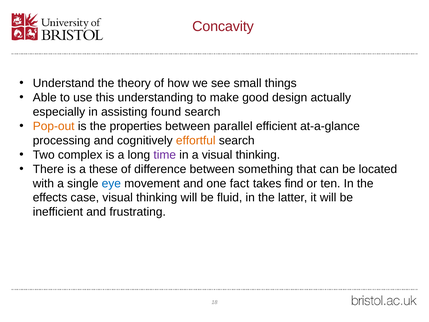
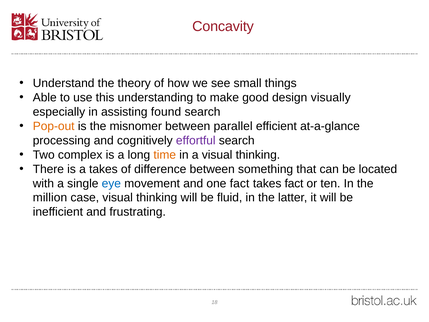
actually: actually -> visually (331, 97)
properties: properties -> misnomer (136, 126)
effortful colour: orange -> purple (196, 140)
time colour: purple -> orange (165, 155)
a these: these -> takes (103, 169)
takes find: find -> fact (294, 183)
effects: effects -> million (50, 198)
